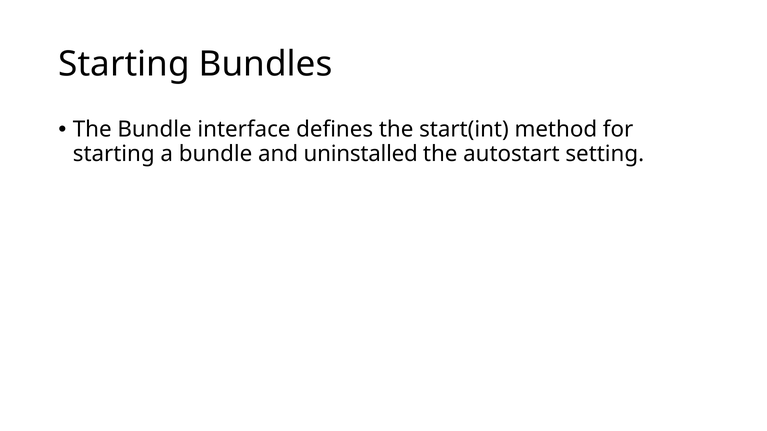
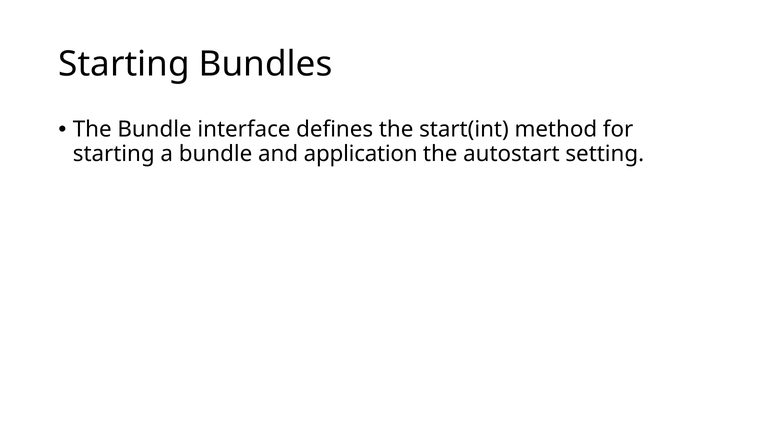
uninstalled: uninstalled -> application (361, 154)
